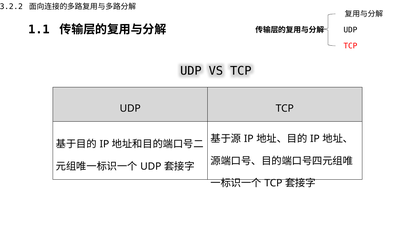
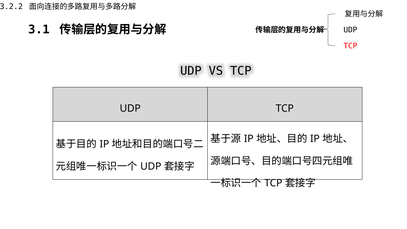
1.1: 1.1 -> 3.1 (39, 30)
